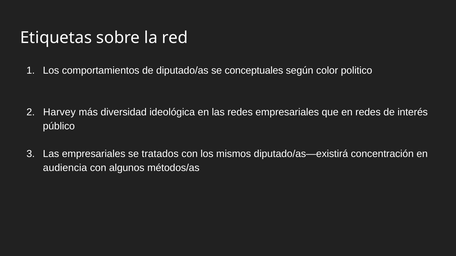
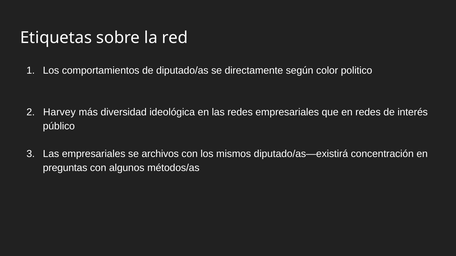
conceptuales: conceptuales -> directamente (254, 71)
tratados: tratados -> archivos (160, 154)
audiencia: audiencia -> preguntas (65, 168)
